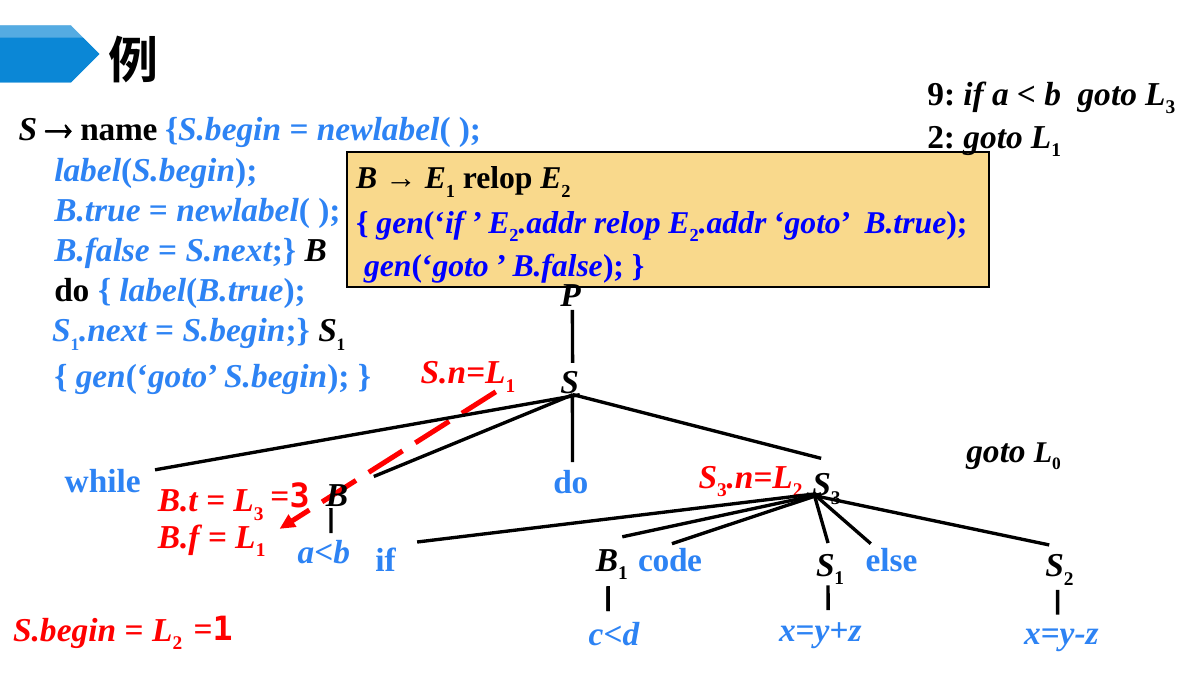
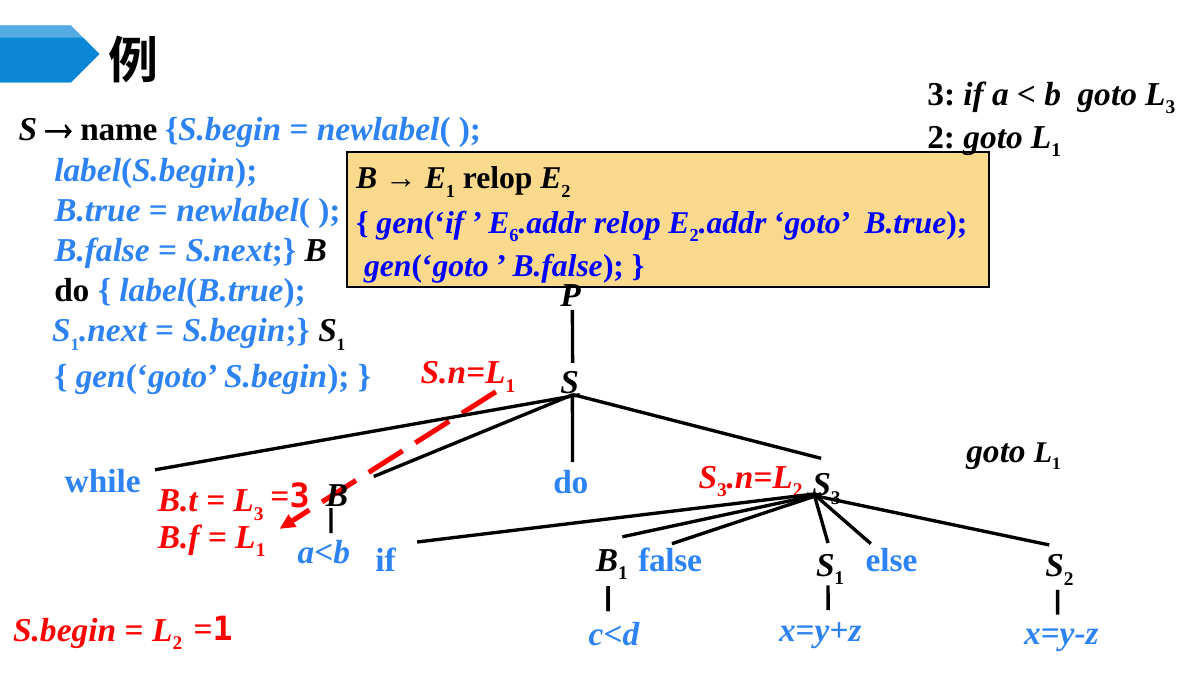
9: 9 -> 3 (941, 95)
2: 2 -> 6 (514, 235)
0: 0 -> 1 (1056, 464)
code: code -> false (670, 560)
